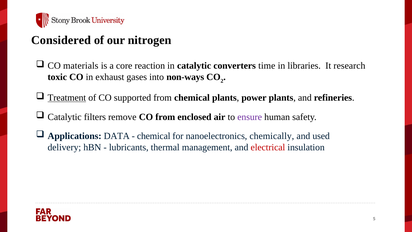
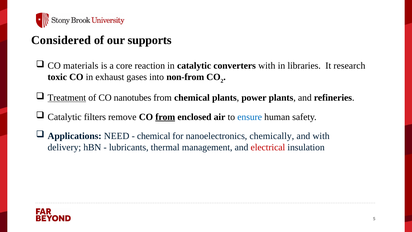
nitrogen: nitrogen -> supports (150, 40)
converters time: time -> with (267, 66)
non-ways: non-ways -> non-from (185, 77)
supported: supported -> nanotubes (133, 98)
from underline: none -> present (165, 117)
ensure colour: purple -> blue (250, 117)
DATA: DATA -> NEED (117, 136)
and used: used -> with (321, 136)
